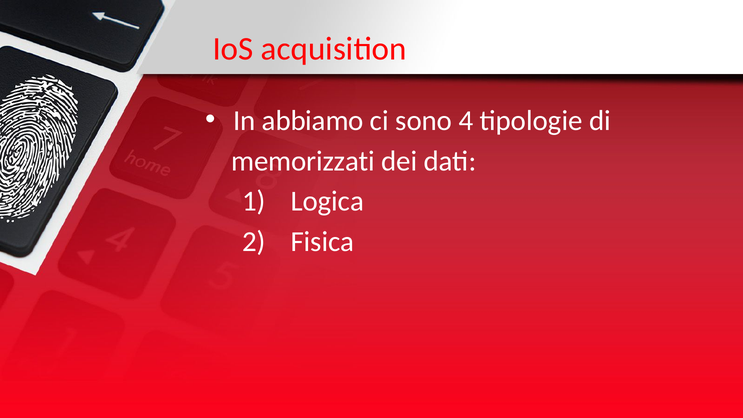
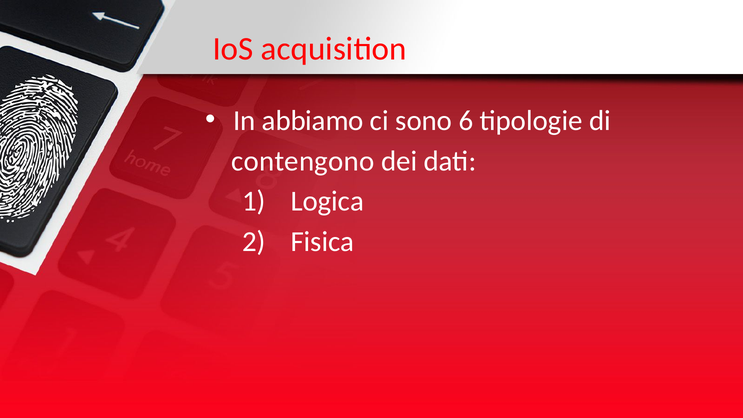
4: 4 -> 6 (466, 120)
memorizzati: memorizzati -> contengono (303, 161)
